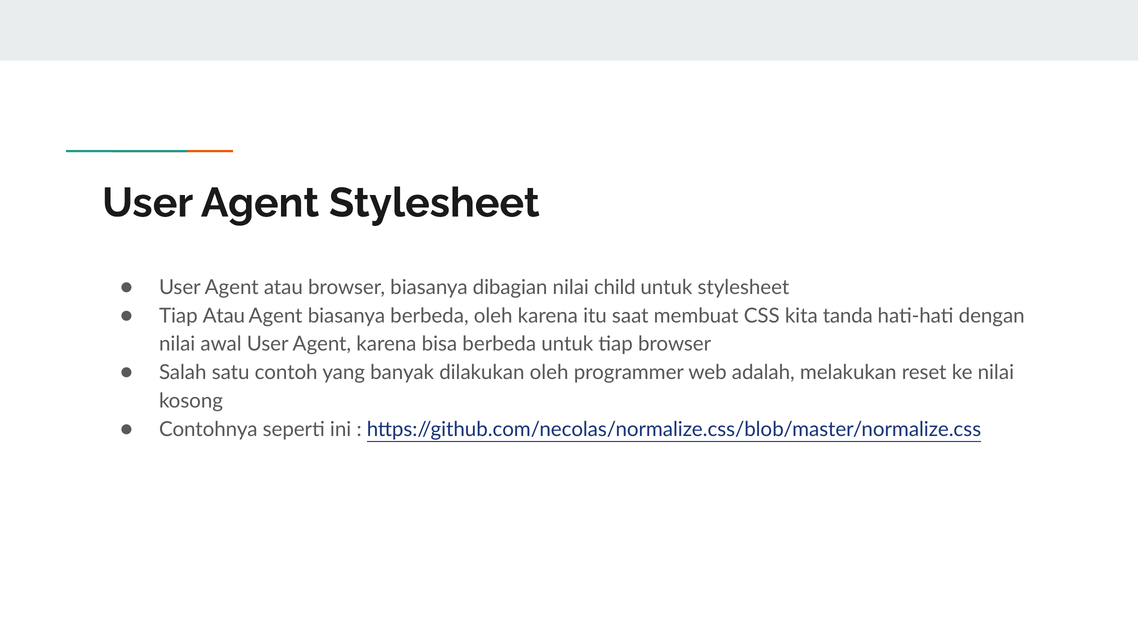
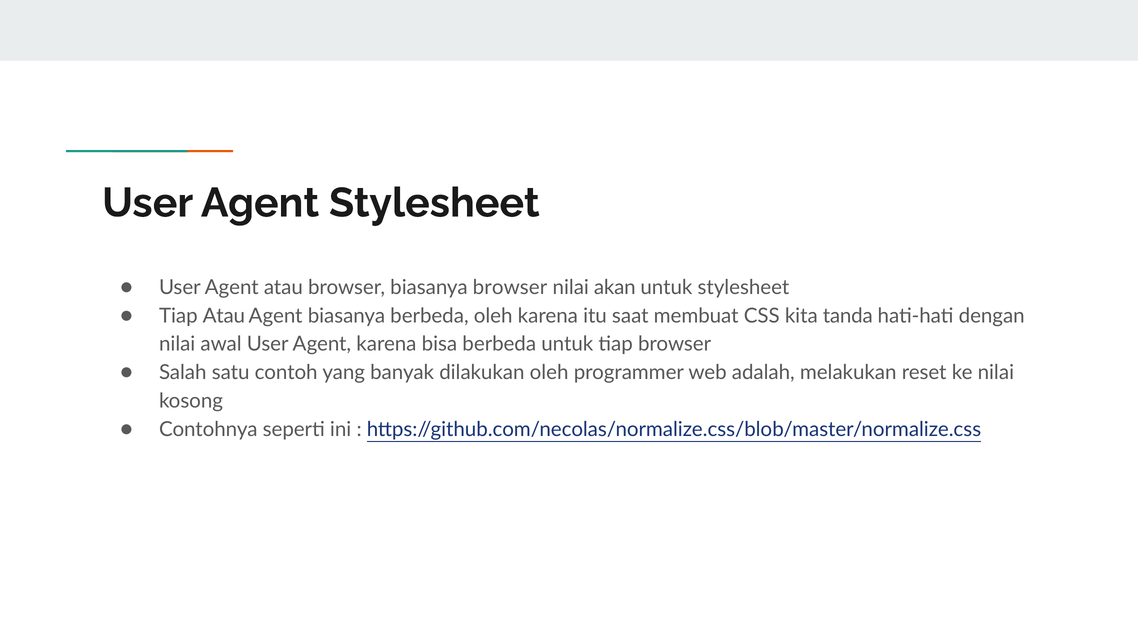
biasanya dibagian: dibagian -> browser (510, 288)
child: child -> akan (615, 288)
